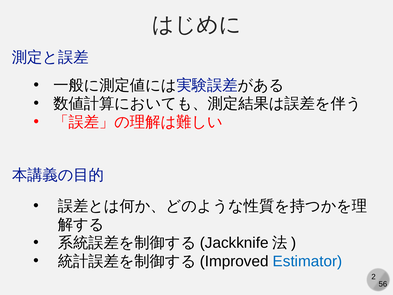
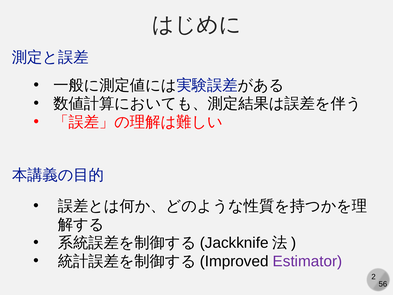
Estimator colour: blue -> purple (307, 261)
